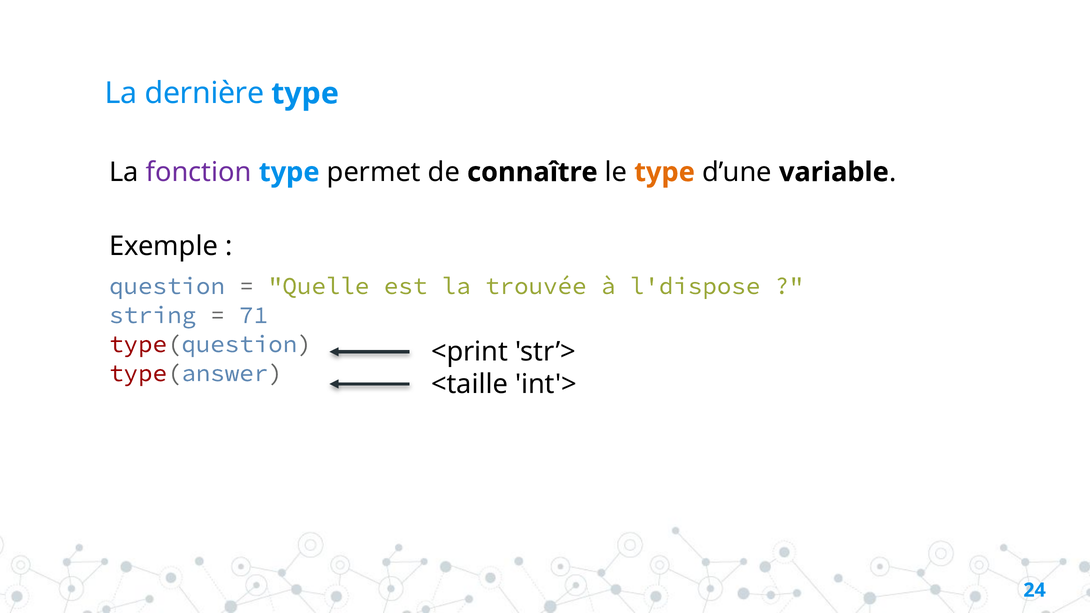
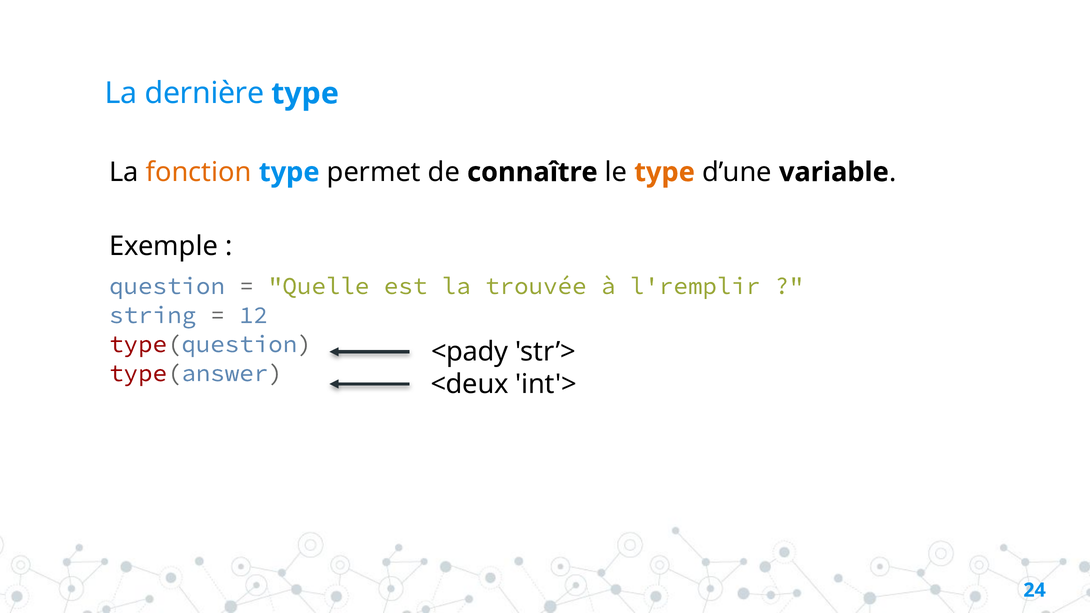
fonction colour: purple -> orange (199, 172)
l'dispose: l'dispose -> l'remplir (695, 286)
71: 71 -> 12 (254, 315)
<print: <print -> <pady (470, 352)
<taille: <taille -> <deux (470, 385)
